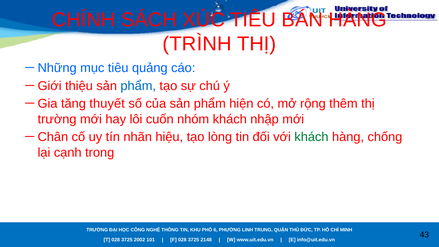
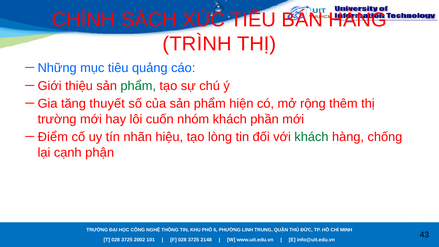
phẩm colour: blue -> green (138, 86)
nhập: nhập -> phần (265, 119)
Chân: Chân -> Điểm (53, 137)
trong: trong -> phận (100, 152)
